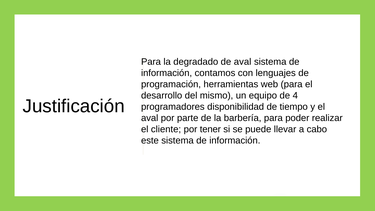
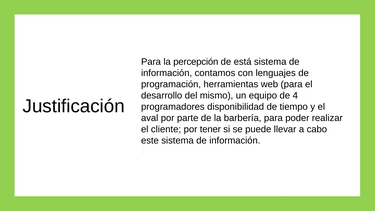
degradado: degradado -> percepción (196, 62)
de aval: aval -> está (243, 62)
